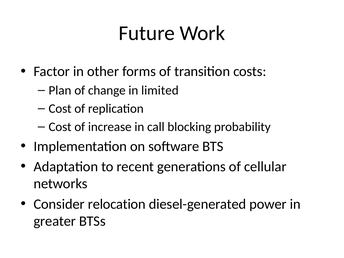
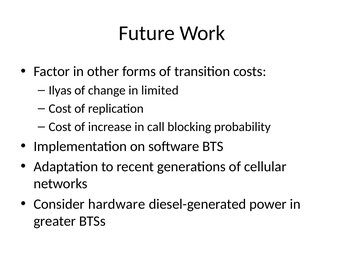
Plan: Plan -> Ilyas (60, 90)
relocation: relocation -> hardware (117, 204)
